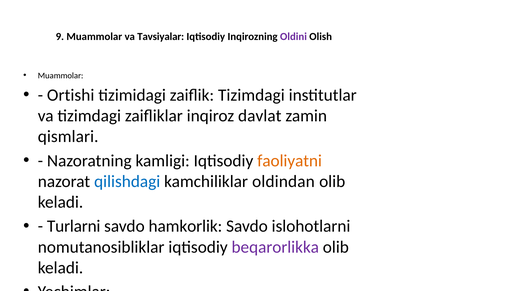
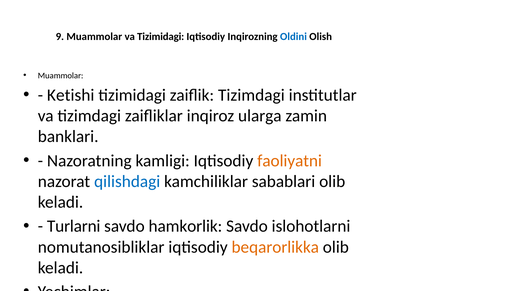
va Tavsiyalar: Tavsiyalar -> Tizimidagi (161, 37)
Oldini colour: purple -> blue (293, 37)
Ortishi: Ortishi -> Ketishi (71, 95)
inqiroz davlat: davlat -> ularga (260, 116)
qismlari: qismlari -> banklari (68, 137)
oldindan: oldindan -> sabablari (284, 181)
beqarorlikka colour: purple -> orange (275, 247)
